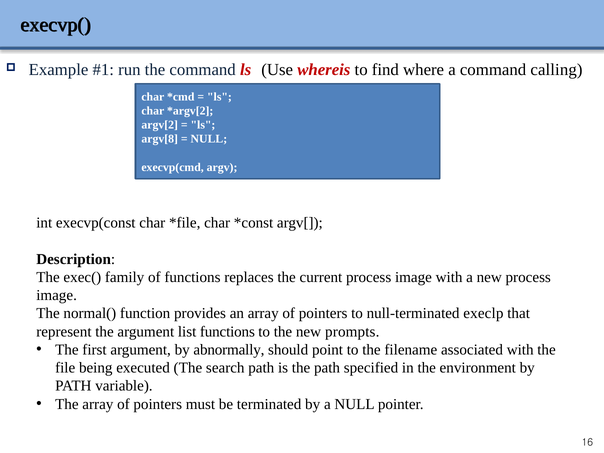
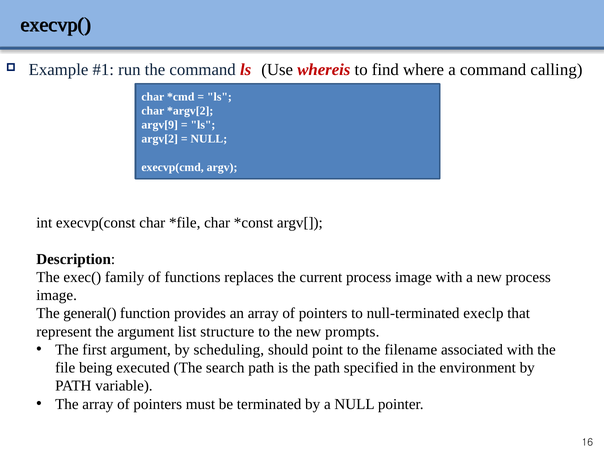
argv[2: argv[2 -> argv[9 (160, 125)
argv[8: argv[8 -> argv[2 (160, 139)
normal(: normal( -> general( (90, 313)
list functions: functions -> structure (227, 332)
abnormally: abnormally -> scheduling (229, 350)
